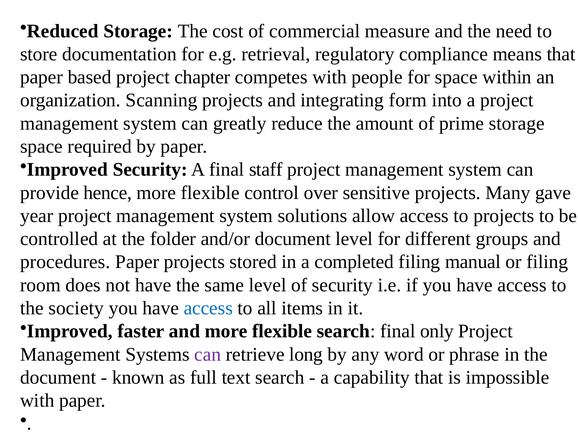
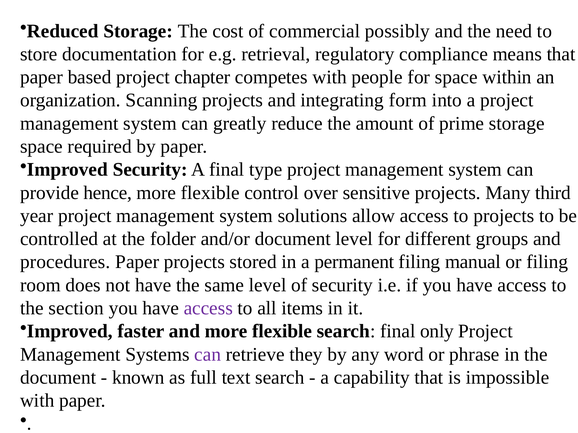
measure: measure -> possibly (397, 31)
staff: staff -> type (266, 170)
gave: gave -> third (553, 193)
completed: completed -> permanent (354, 262)
society: society -> section (76, 308)
access colour: blue -> purple (208, 308)
long: long -> they (306, 355)
